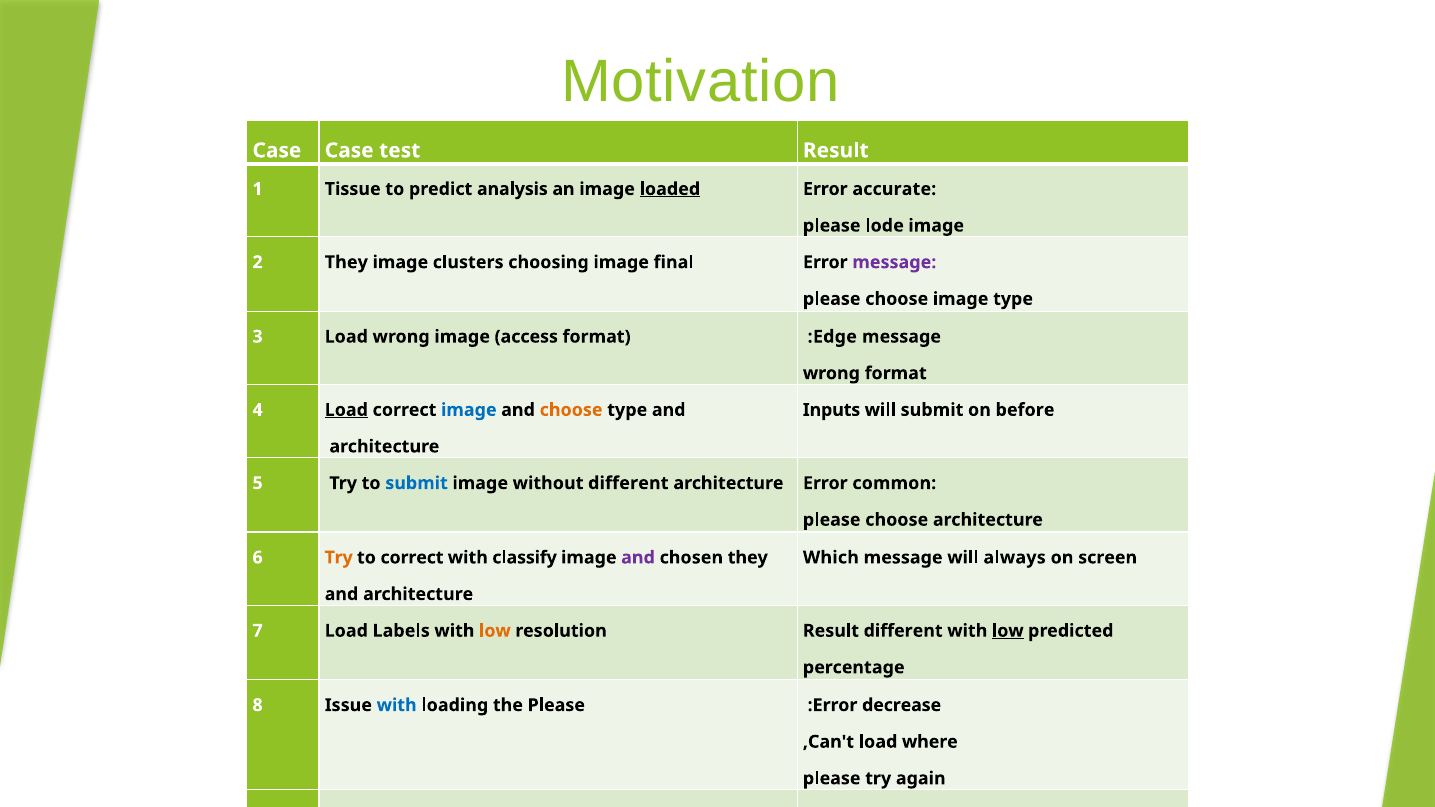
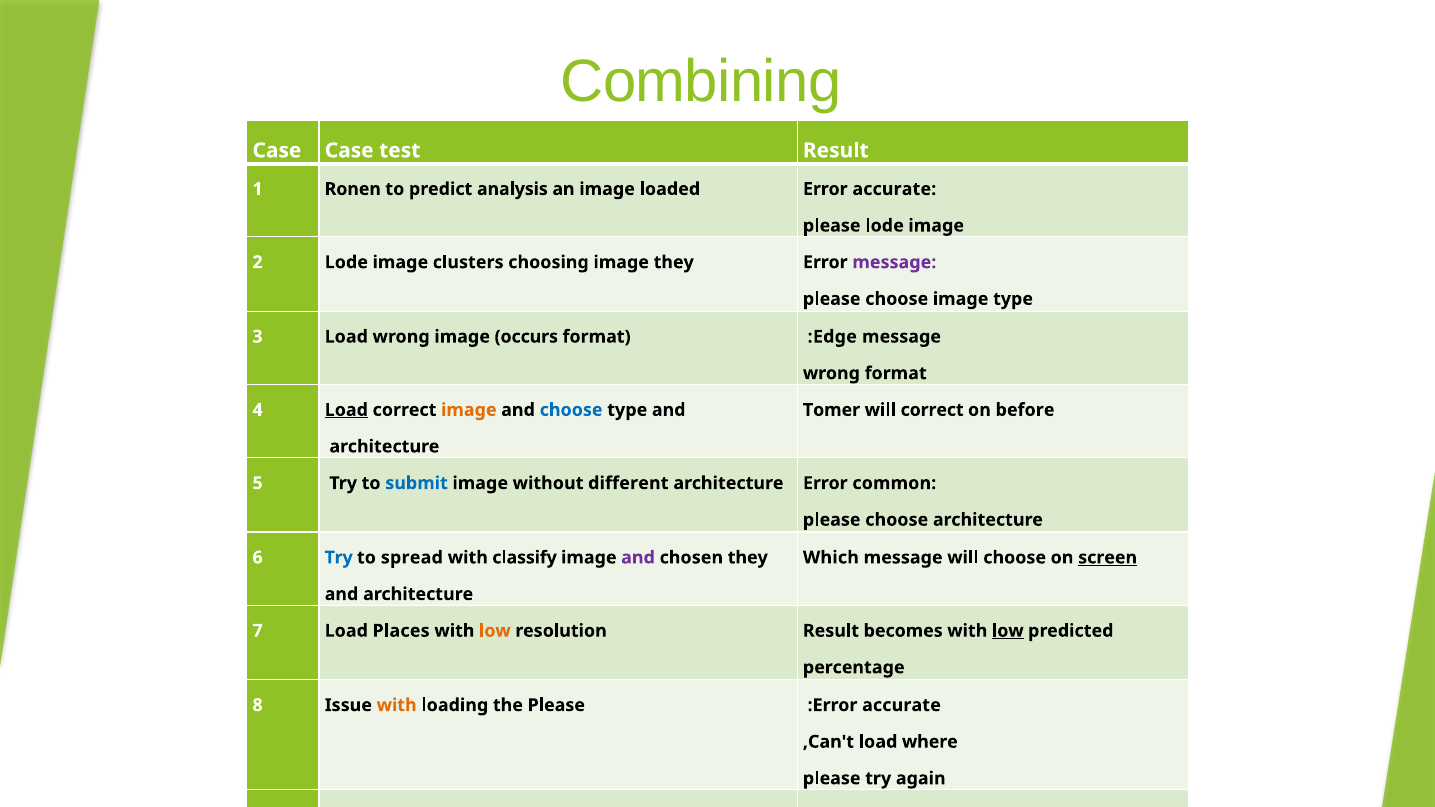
Motivation: Motivation -> Combining (701, 82)
Tissue: Tissue -> Ronen (353, 189)
loaded underline: present -> none (670, 189)
2 They: They -> Lode (346, 262)
image final: final -> they (674, 262)
access: access -> occurs (526, 337)
image colour: blue -> orange (469, 410)
choose colour: orange -> blue (571, 410)
Inputs: Inputs -> Tomer (831, 410)
will submit: submit -> correct (932, 410)
Try colour: orange -> blue (339, 558)
to correct: correct -> spread (412, 558)
will always: always -> choose (1015, 558)
screen underline: none -> present (1108, 558)
Labels: Labels -> Places (401, 631)
Result different: different -> becomes (903, 631)
with colour: blue -> orange (397, 705)
decrease: decrease -> accurate (901, 705)
